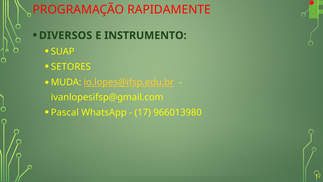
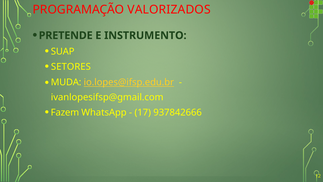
RAPIDAMENTE: RAPIDAMENTE -> VALORIZADOS (169, 10)
DIVERSOS: DIVERSOS -> PRETENDE (66, 35)
Pascal: Pascal -> Fazem (65, 112)
966013980: 966013980 -> 937842666 (178, 112)
